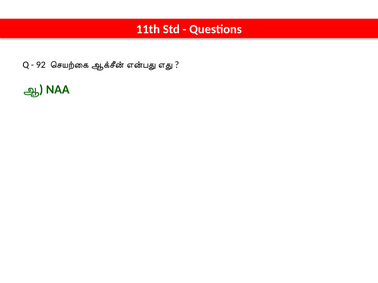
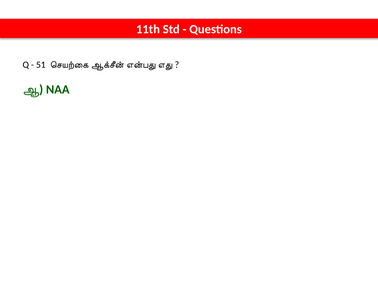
92: 92 -> 51 (41, 65)
